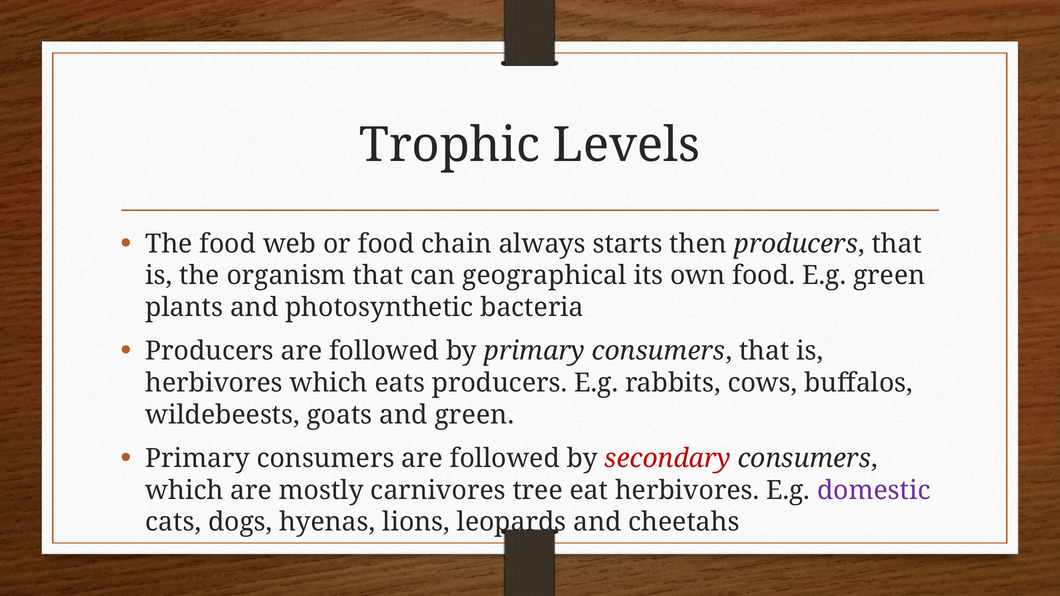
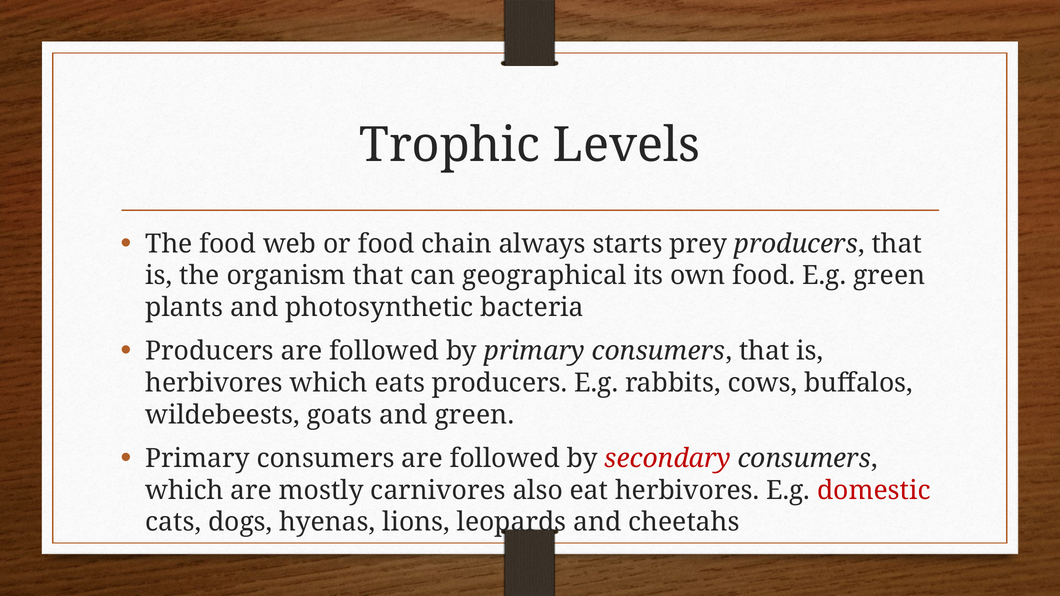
then: then -> prey (698, 244)
tree: tree -> also (538, 491)
domestic colour: purple -> red (874, 491)
